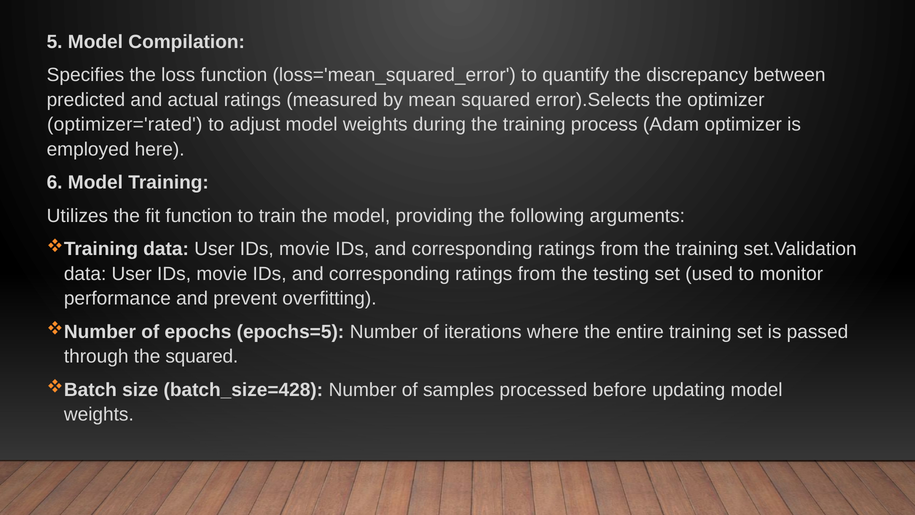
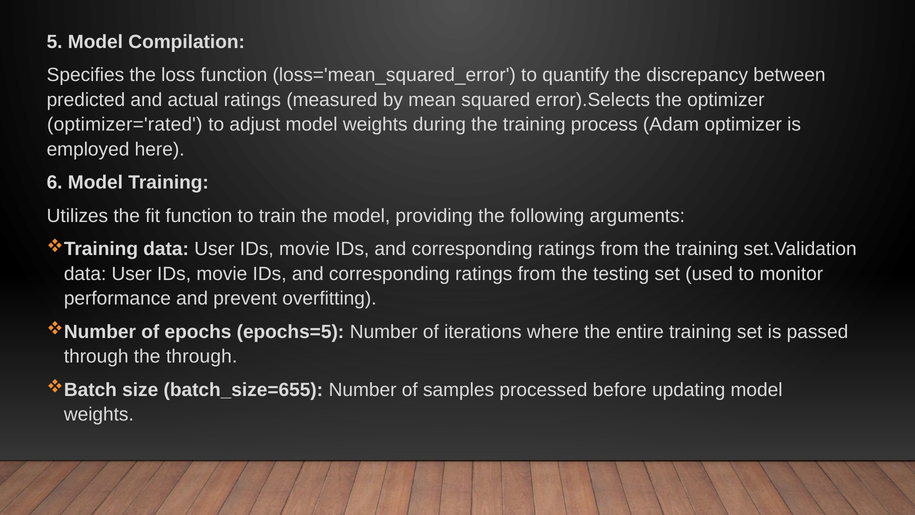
the squared: squared -> through (202, 356)
batch_size=428: batch_size=428 -> batch_size=655 (243, 389)
